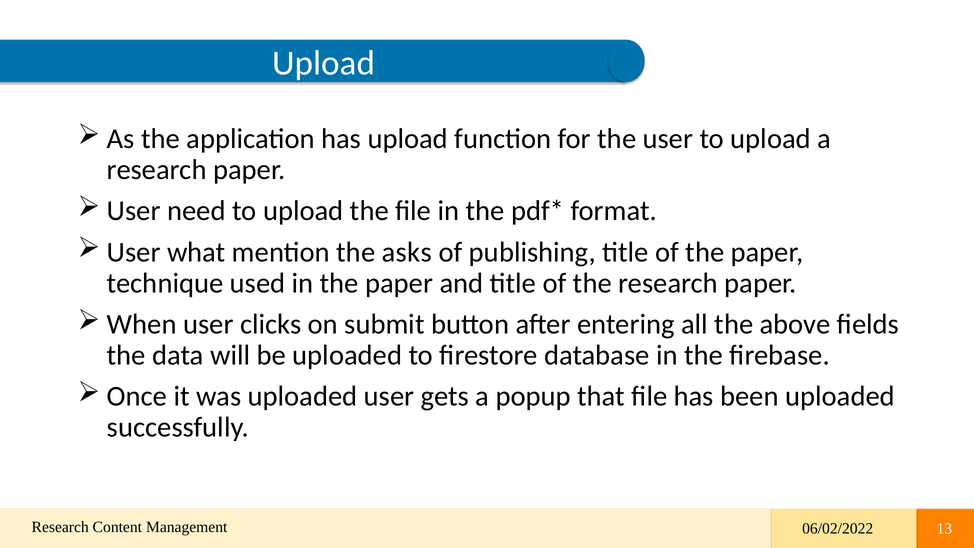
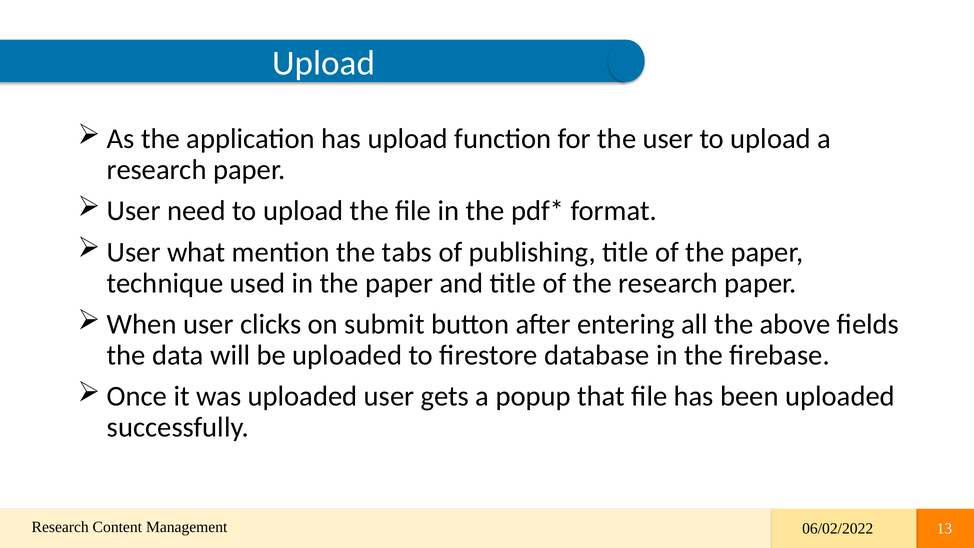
asks: asks -> tabs (407, 252)
